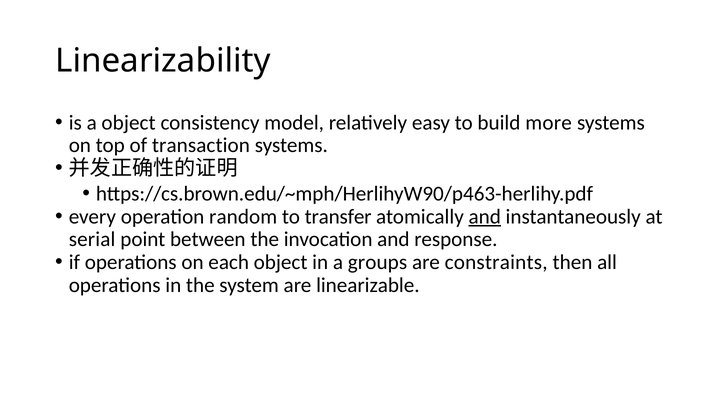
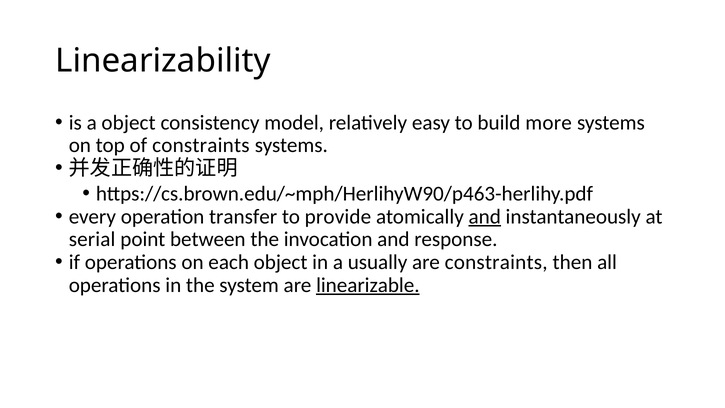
of transaction: transaction -> constraints (201, 145)
random: random -> transfer (243, 216)
transfer: transfer -> provide (338, 216)
groups: groups -> usually (378, 262)
linearizable underline: none -> present (368, 285)
